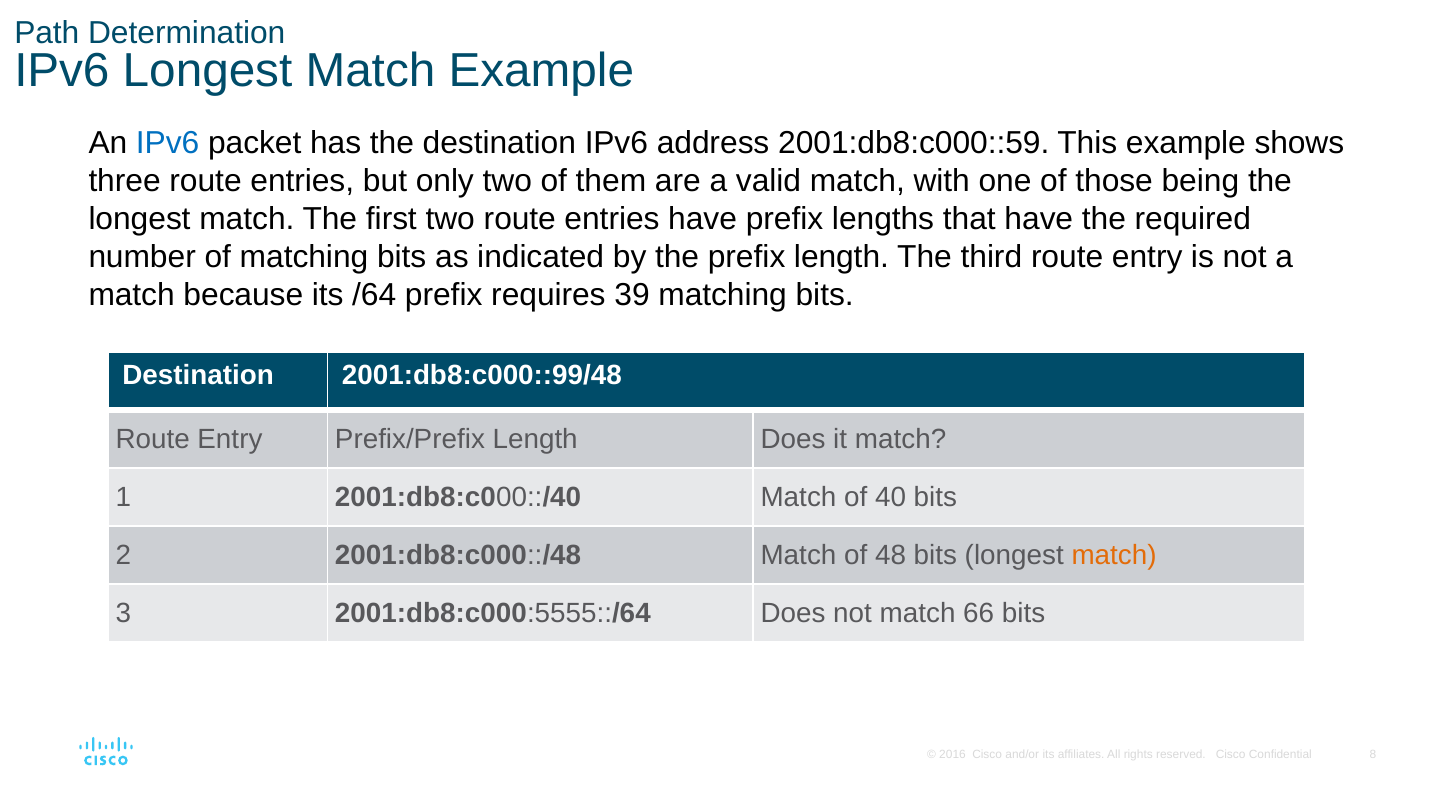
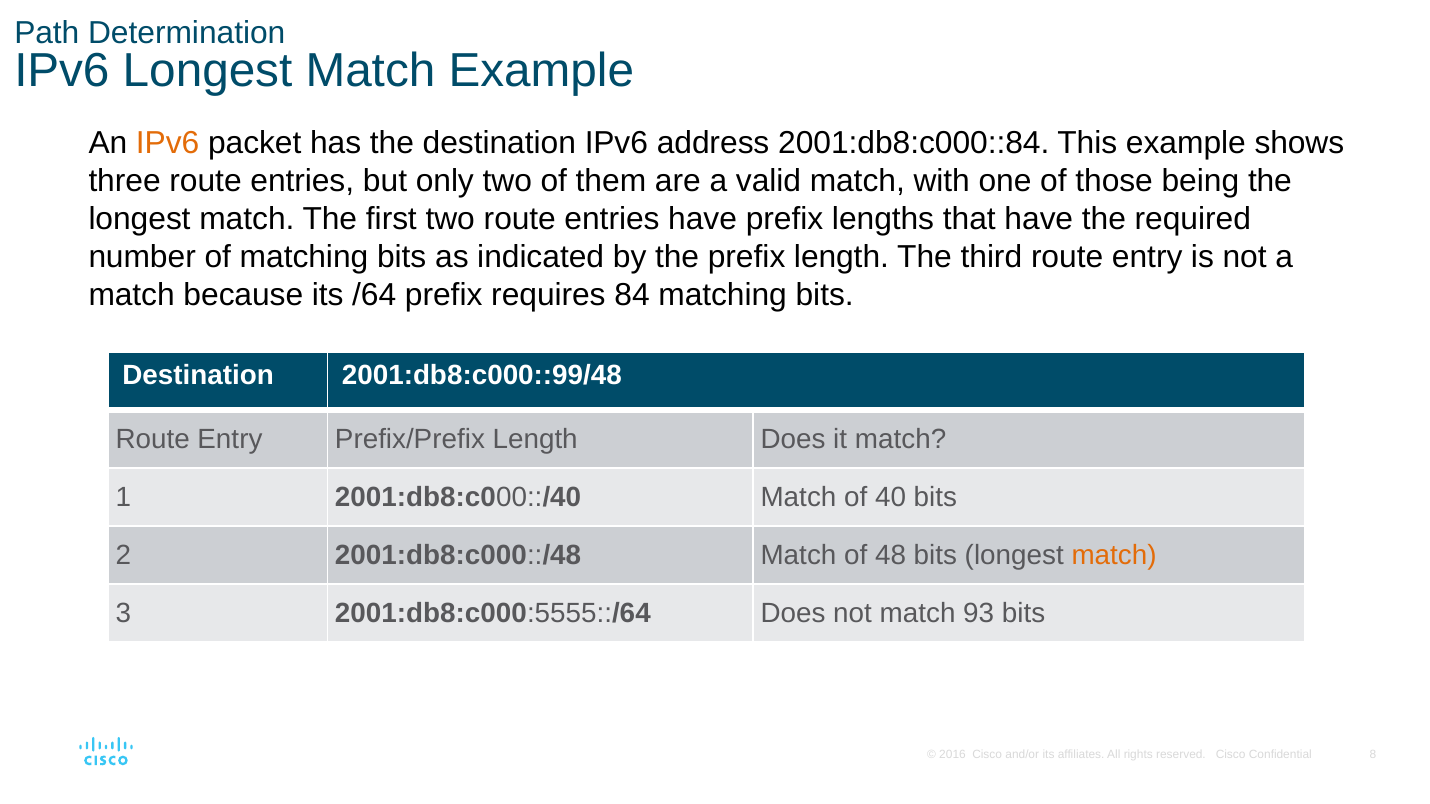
IPv6 colour: blue -> orange (168, 143)
2001:db8:c000::59: 2001:db8:c000::59 -> 2001:db8:c000::84 (914, 143)
39: 39 -> 84 (632, 295)
66: 66 -> 93 (979, 613)
